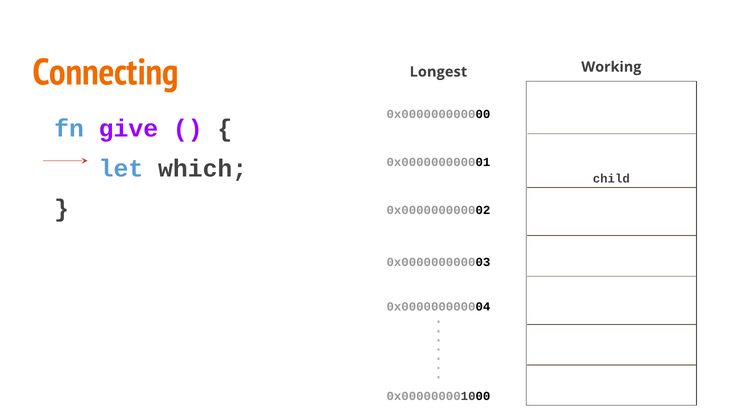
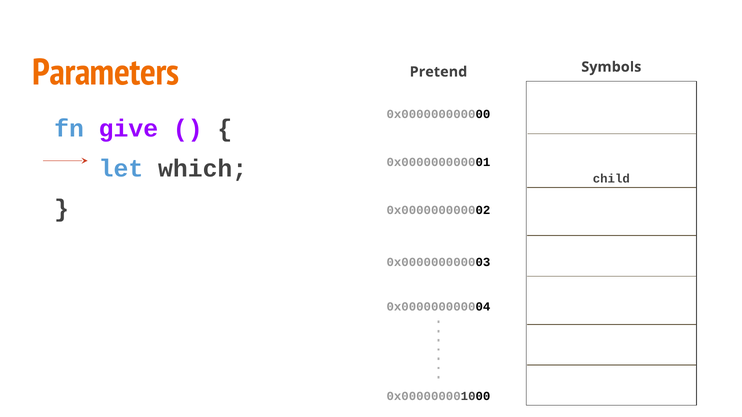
Connecting: Connecting -> Parameters (106, 73)
Working: Working -> Symbols (611, 67)
Longest: Longest -> Pretend (438, 72)
